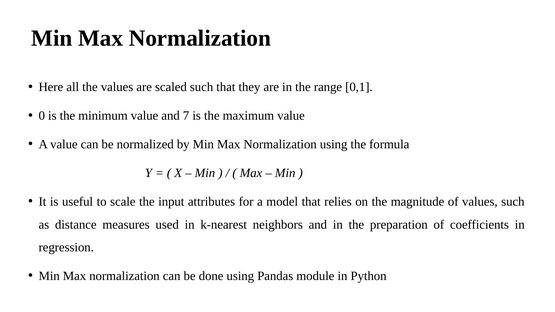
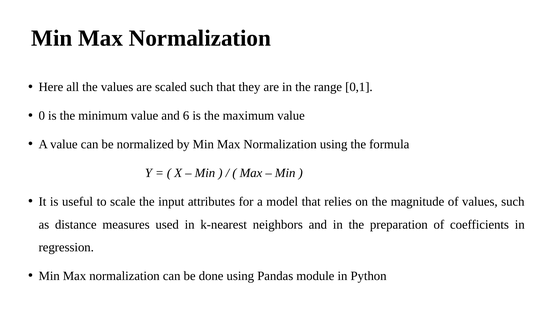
7: 7 -> 6 (186, 116)
